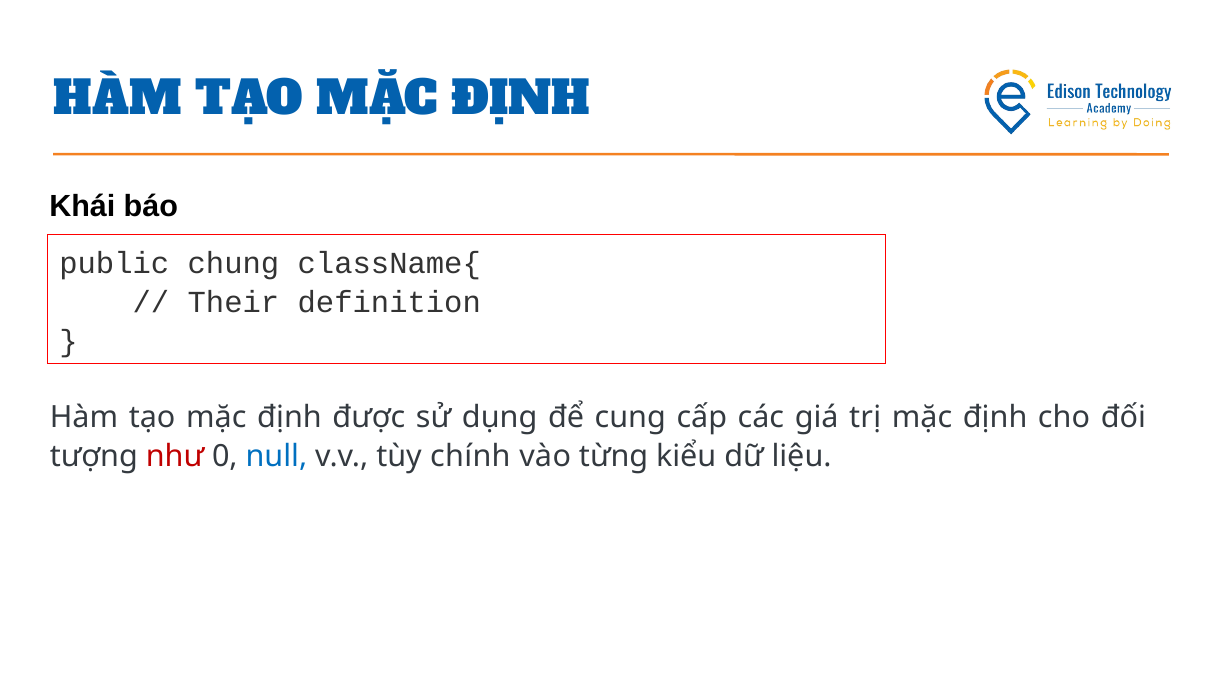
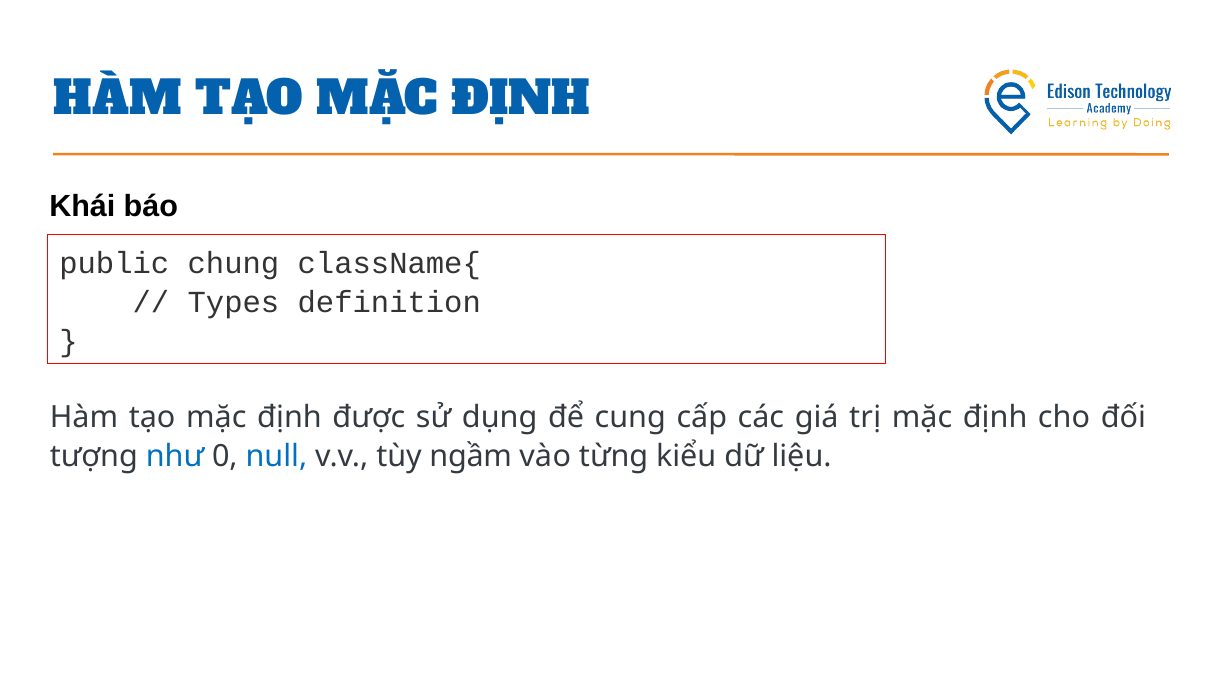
Their: Their -> Types (233, 302)
như colour: red -> blue (175, 456)
chính: chính -> ngầm (471, 456)
